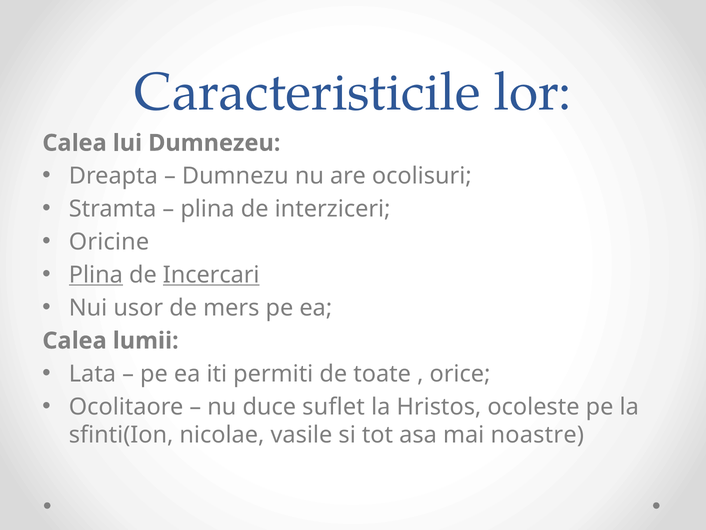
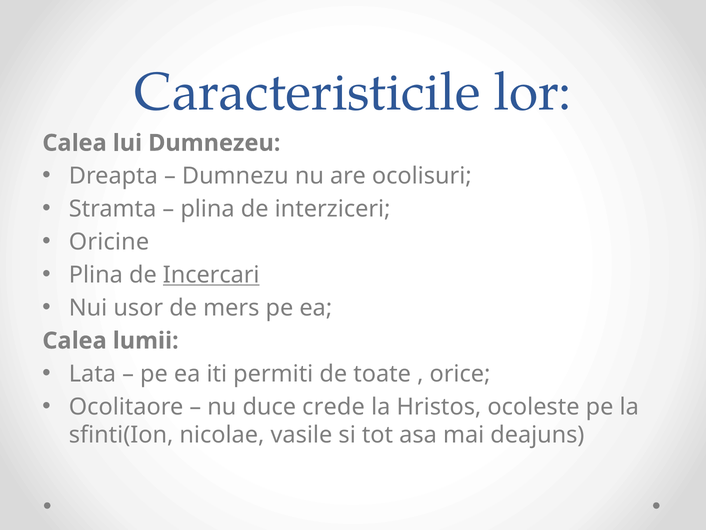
Plina underline: present -> none (96, 275)
suflet: suflet -> crede (334, 406)
noastre: noastre -> deajuns (537, 435)
